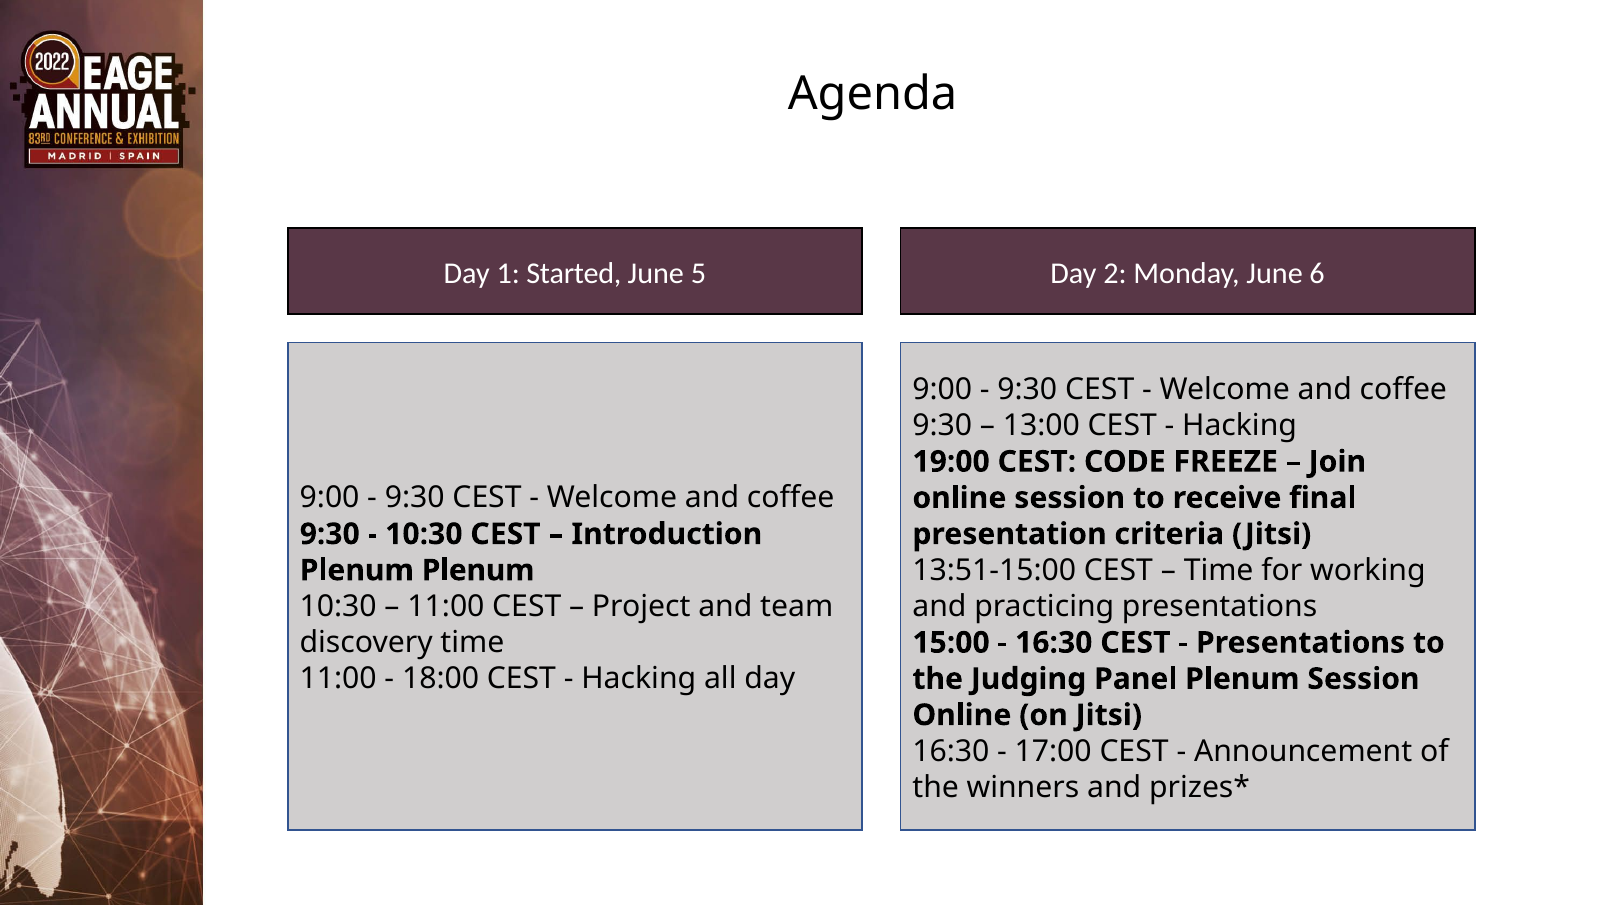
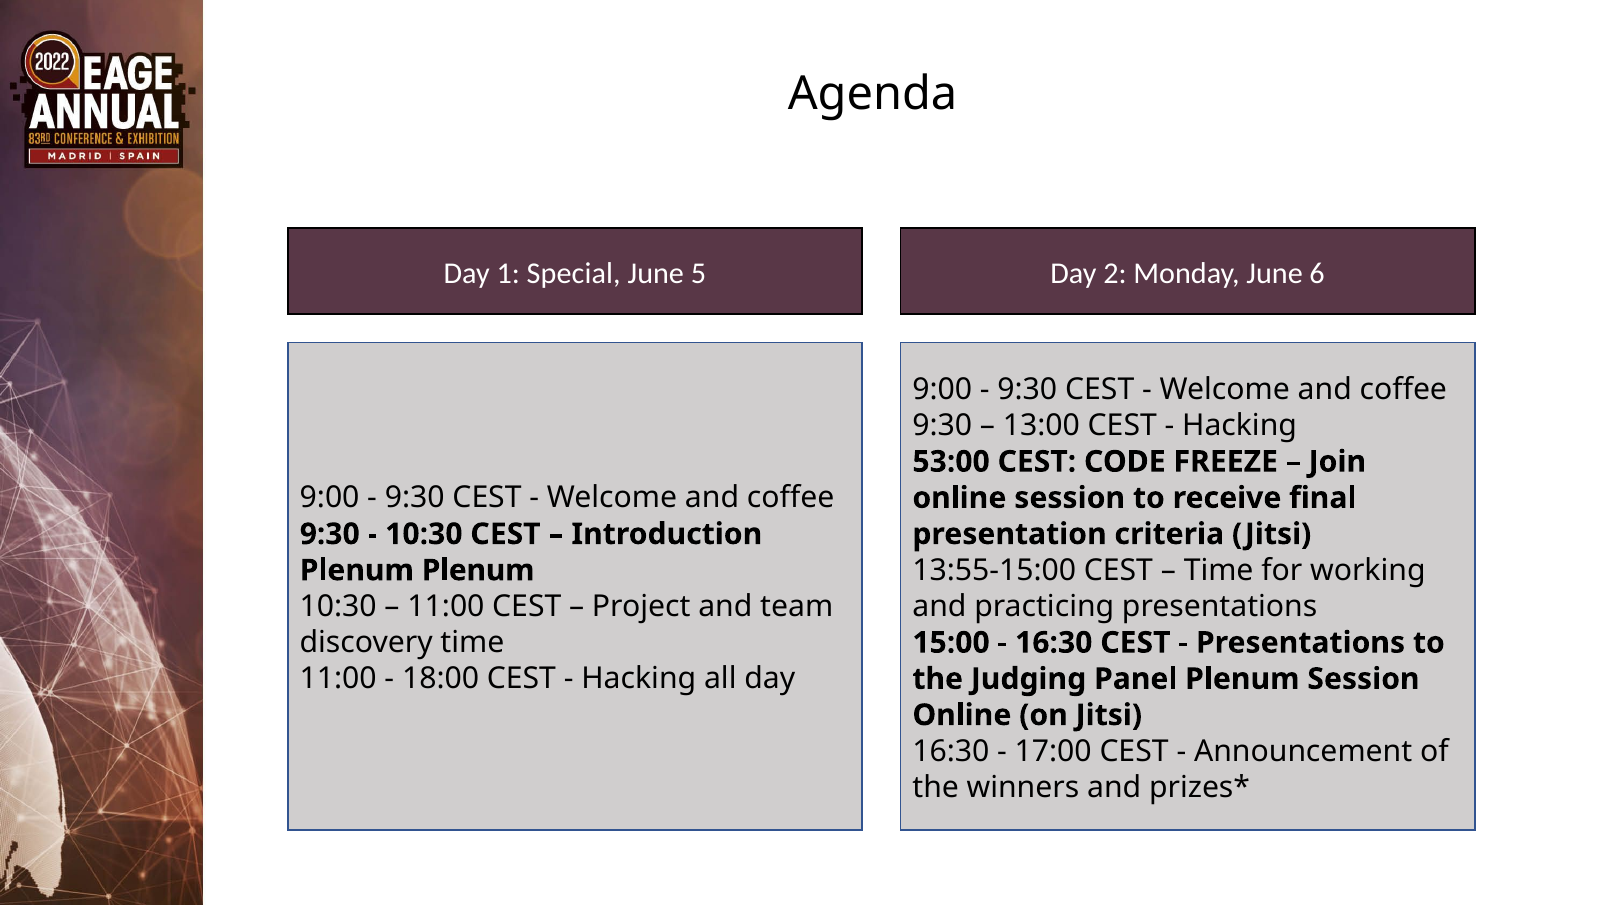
Started: Started -> Special (574, 273)
19:00: 19:00 -> 53:00 (951, 462)
13:51-15:00: 13:51-15:00 -> 13:55-15:00 (994, 570)
